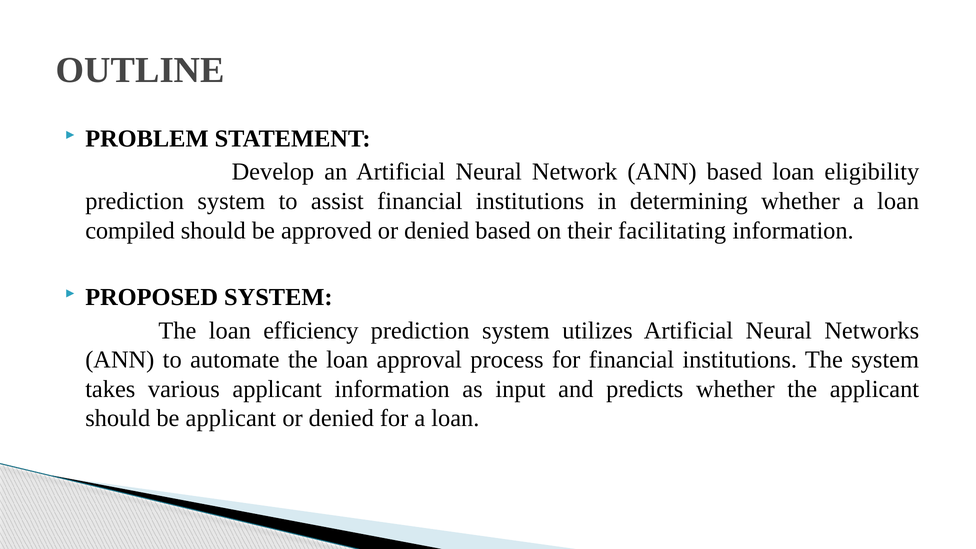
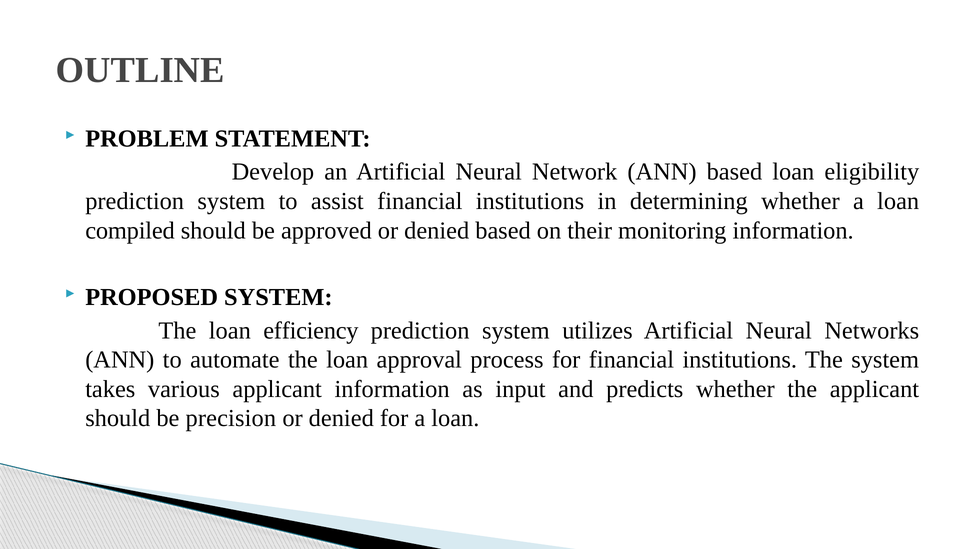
facilitating: facilitating -> monitoring (672, 230)
be applicant: applicant -> precision (231, 418)
